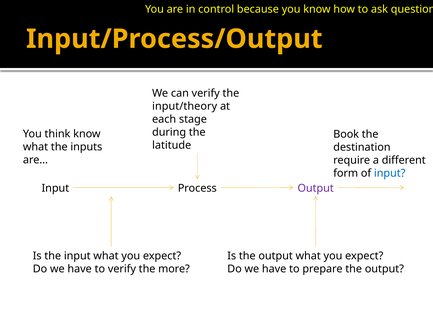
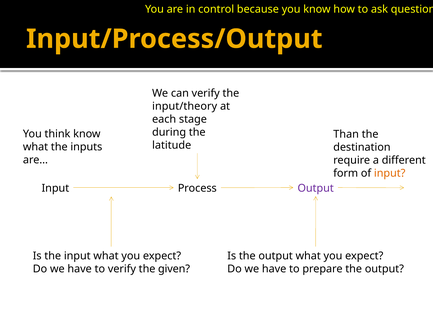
Book: Book -> Than (346, 134)
input colour: blue -> orange (390, 173)
more: more -> given (174, 269)
